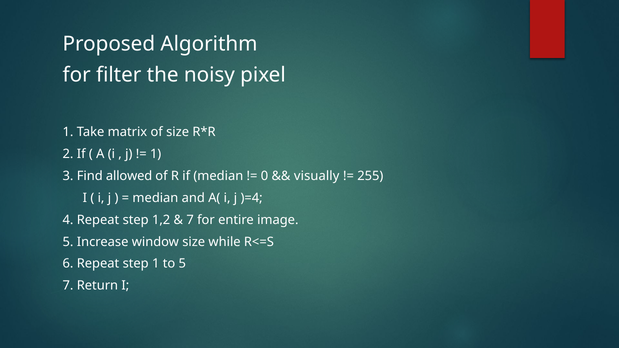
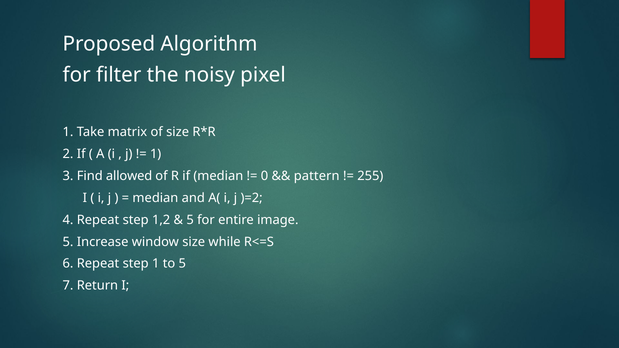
visually: visually -> pattern (317, 176)
)=4: )=4 -> )=2 (252, 198)
7: 7 -> 5 (190, 220)
